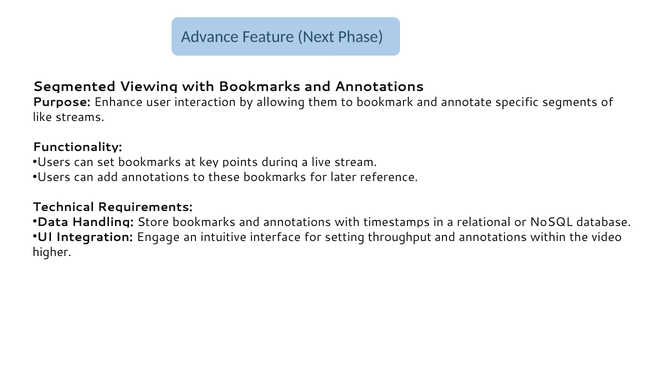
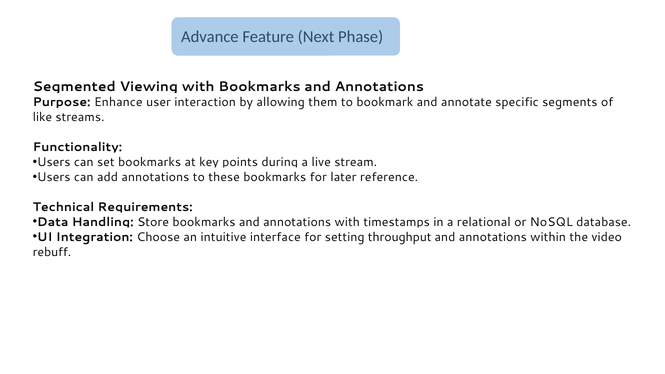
Engage: Engage -> Choose (158, 237)
higher: higher -> rebuff (52, 252)
